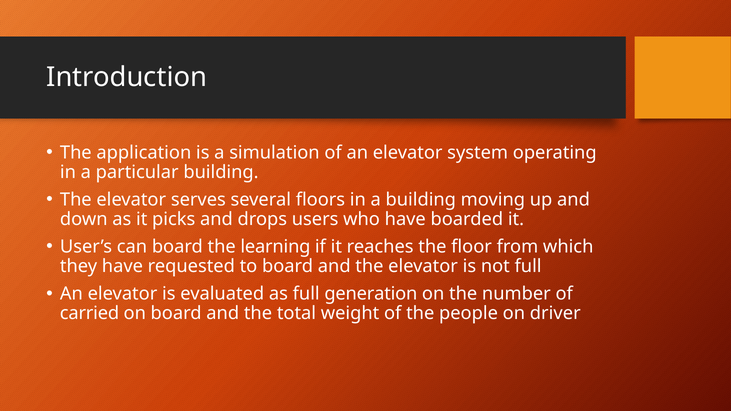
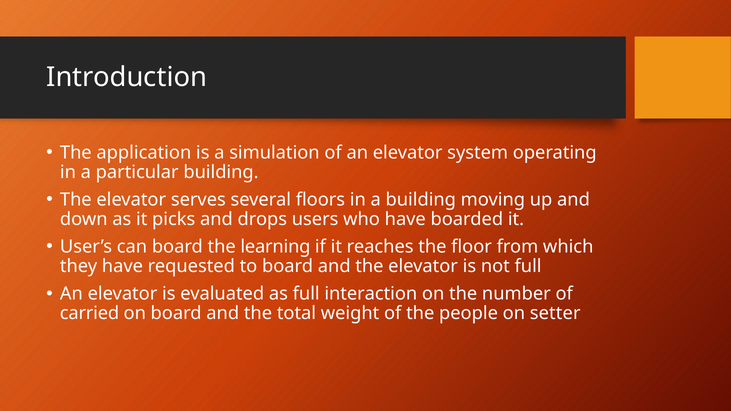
generation: generation -> interaction (371, 294)
driver: driver -> setter (555, 314)
